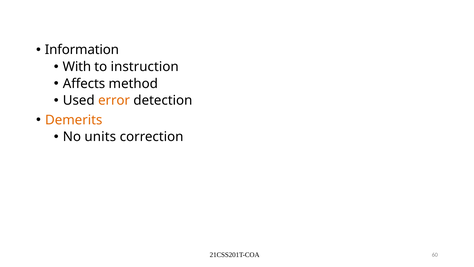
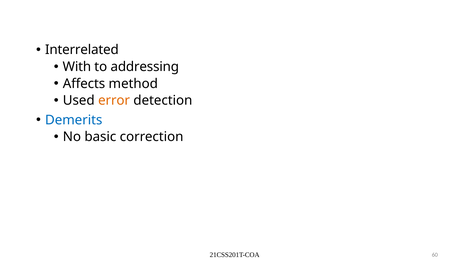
Information: Information -> Interrelated (82, 50)
instruction: instruction -> addressing (145, 67)
Demerits colour: orange -> blue (74, 120)
units: units -> basic (100, 137)
